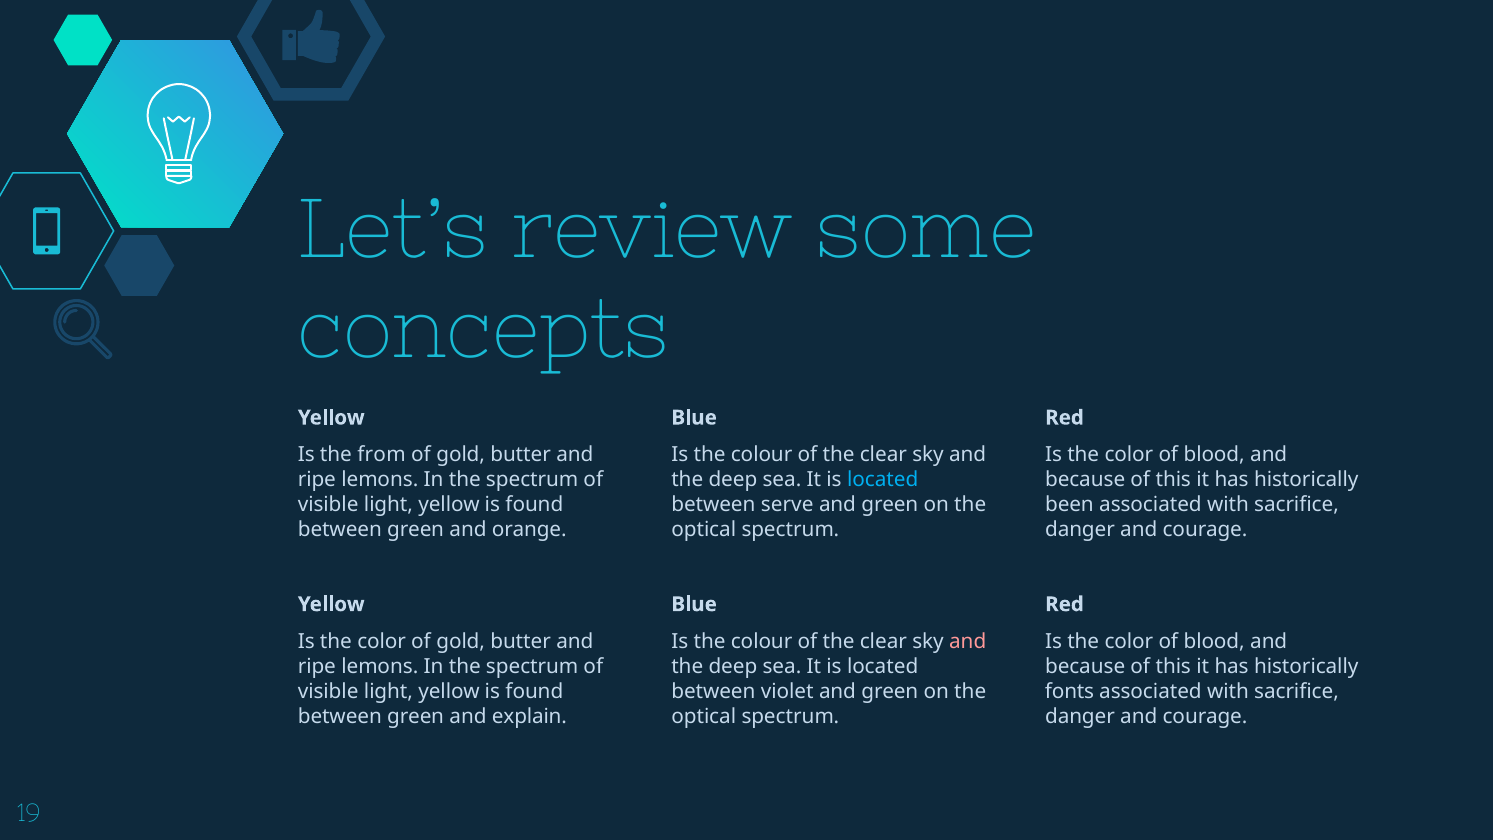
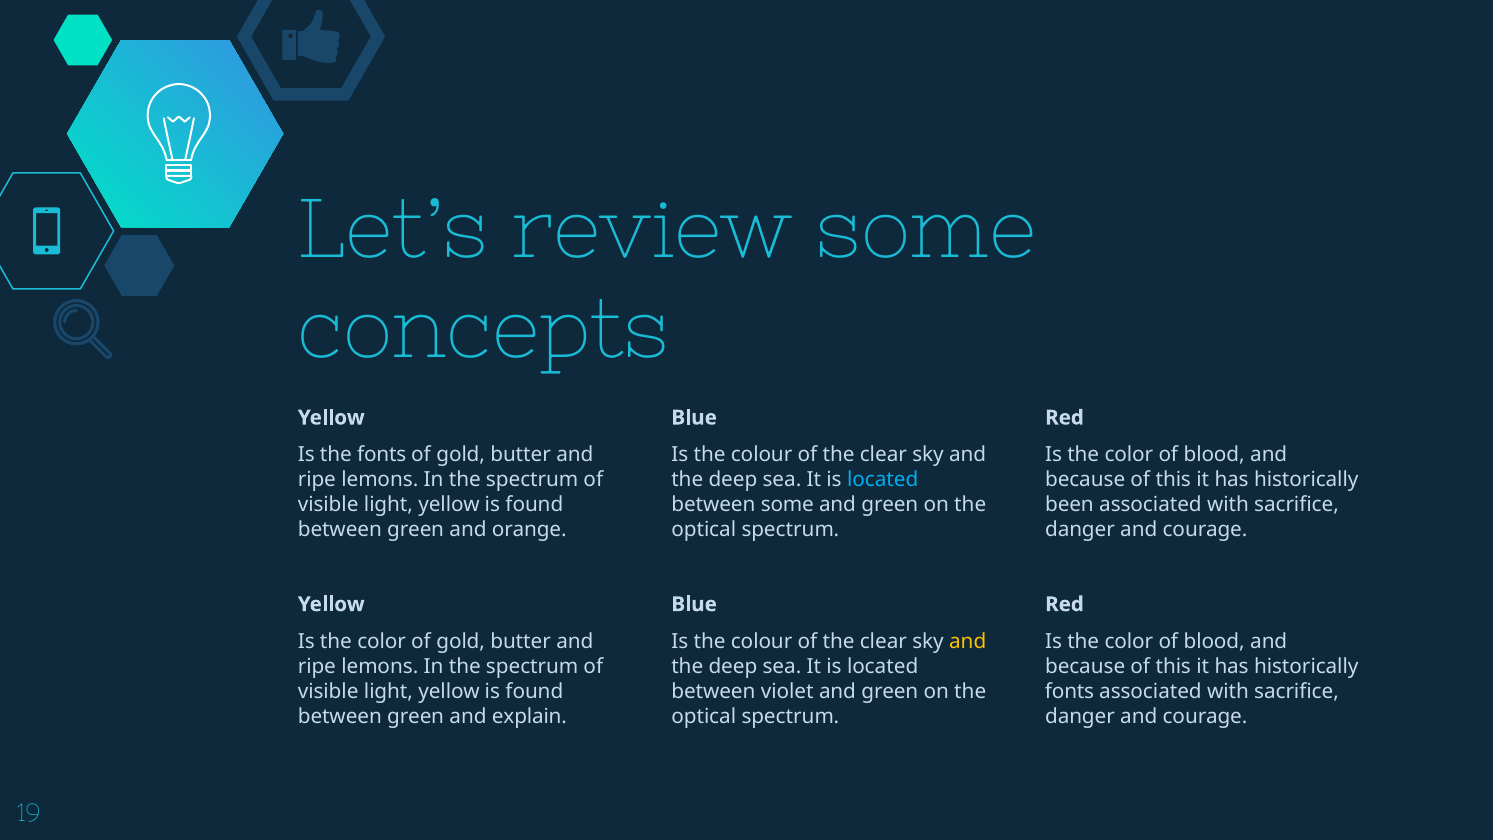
the from: from -> fonts (382, 455)
between serve: serve -> some (787, 505)
and colour: pink -> yellow (968, 642)
